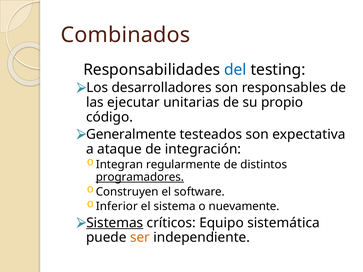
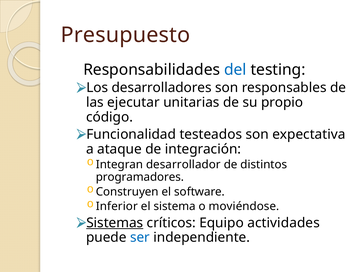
Combinados: Combinados -> Presupuesto (125, 35)
Generalmente: Generalmente -> Funcionalidad (131, 134)
regularmente: regularmente -> desarrollador (183, 165)
programadores underline: present -> none (140, 177)
nuevamente: nuevamente -> moviéndose (244, 207)
sistemática: sistemática -> actividades (284, 223)
ser colour: orange -> blue (140, 238)
